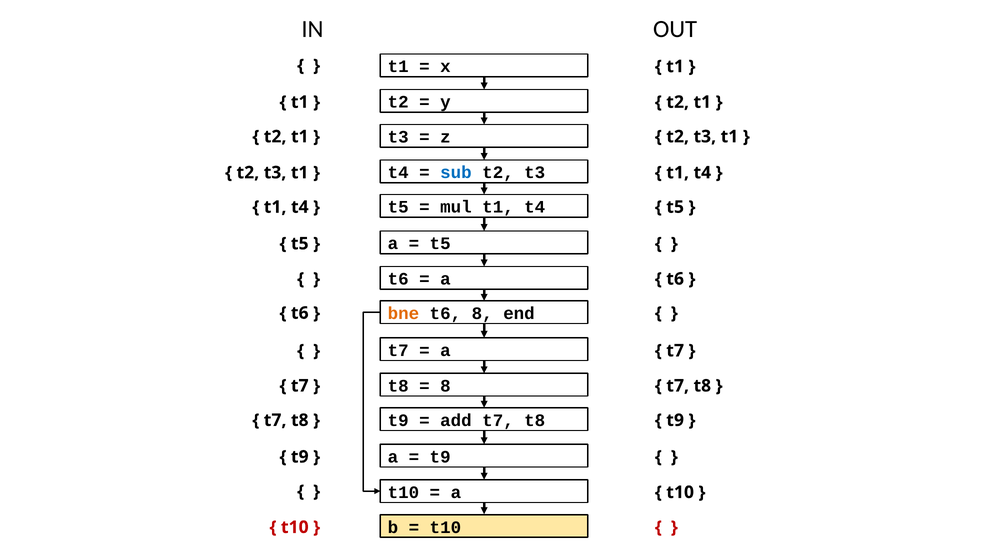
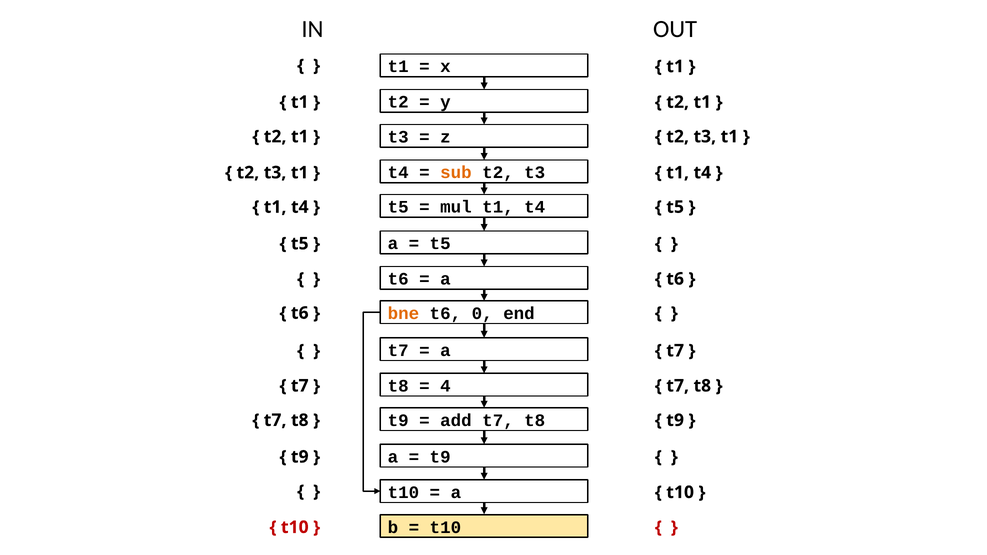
sub colour: blue -> orange (456, 173)
t6 8: 8 -> 0 (482, 314)
8: 8 -> 4 (445, 386)
